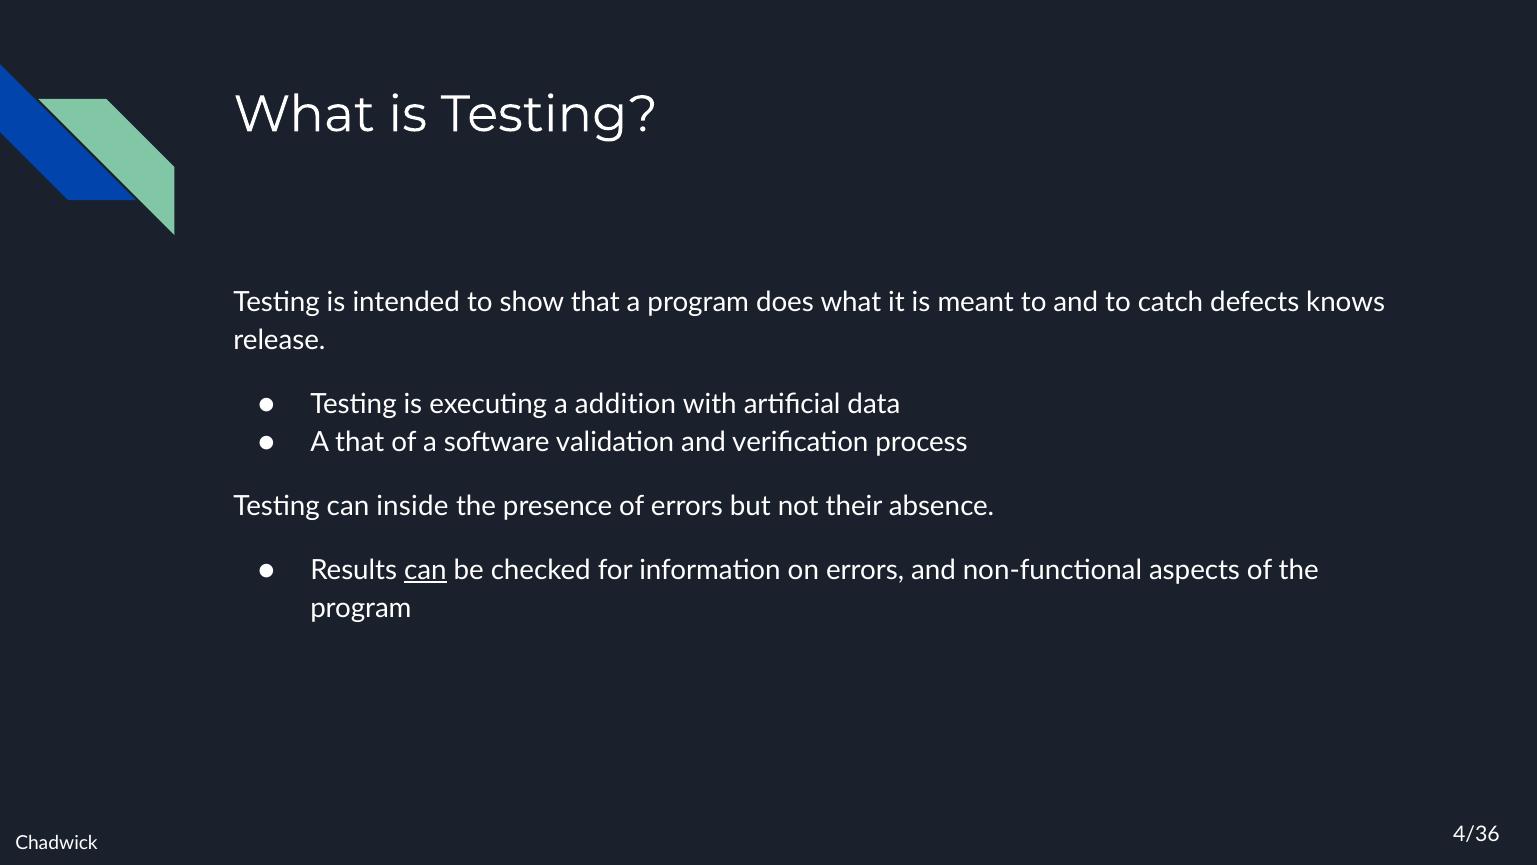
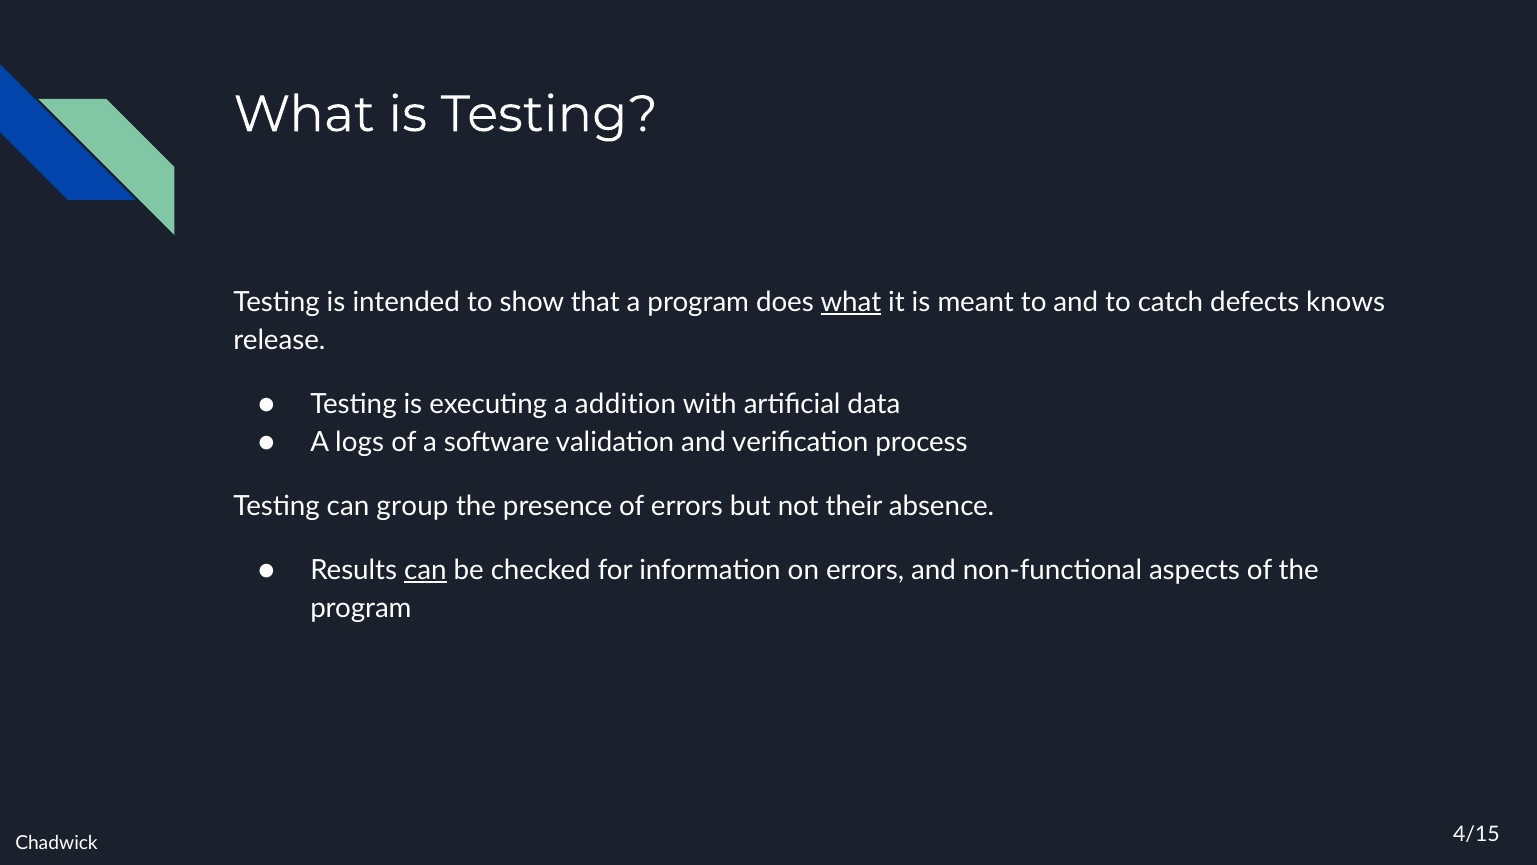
what underline: none -> present (851, 302)
A that: that -> logs (360, 442)
inside: inside -> group (412, 506)
4/36: 4/36 -> 4/15 (1476, 834)
